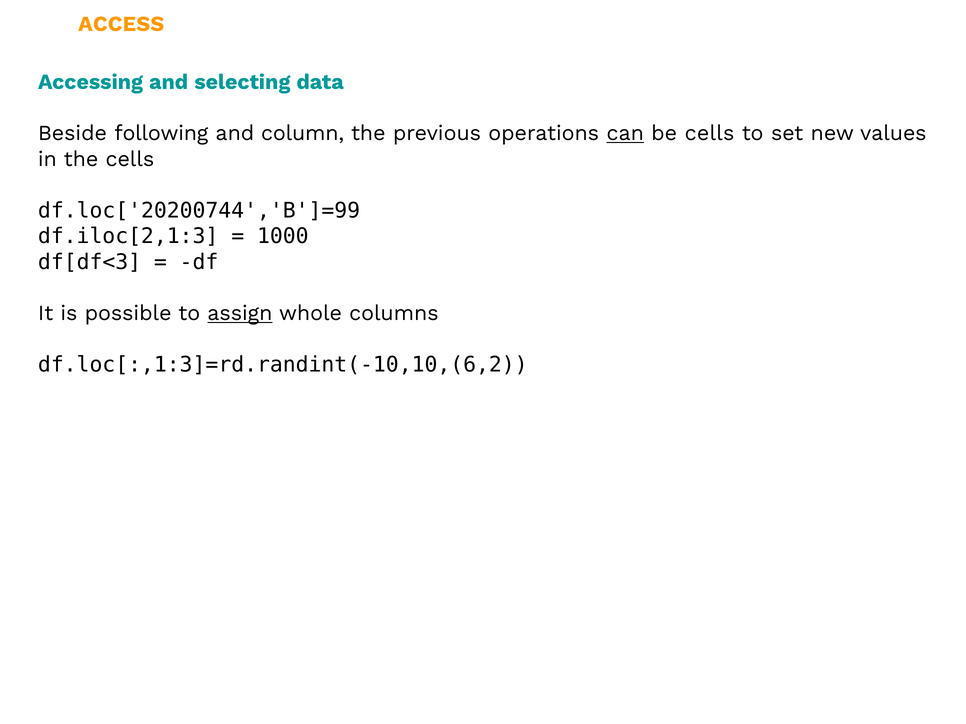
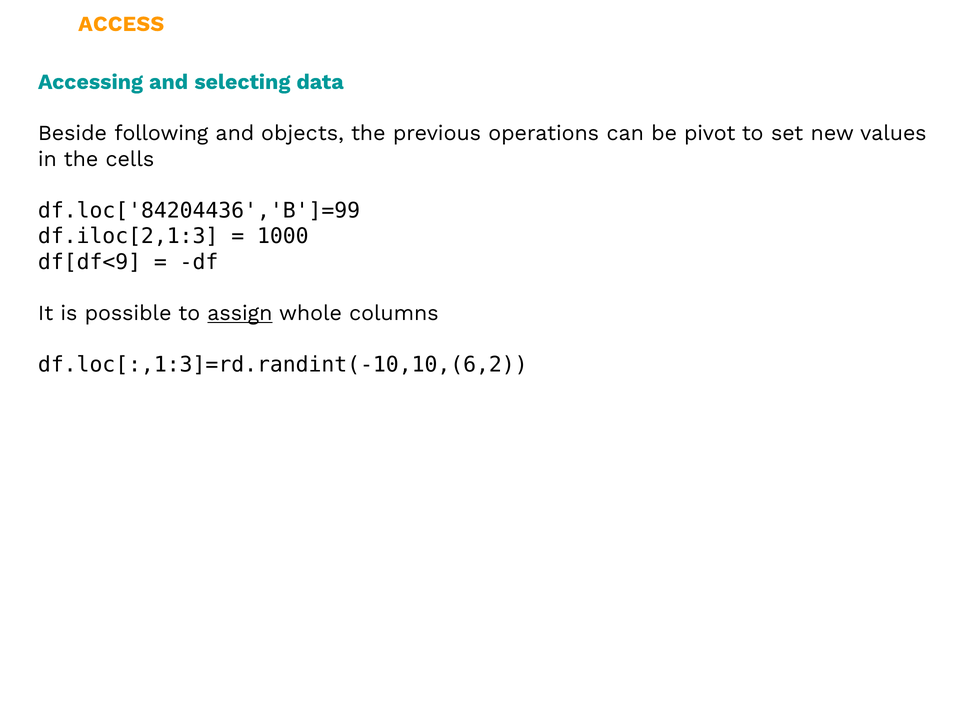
column: column -> objects (303, 133)
can underline: present -> none (625, 133)
be cells: cells -> pivot (710, 133)
df.loc['20200744','B']=99: df.loc['20200744','B']=99 -> df.loc['84204436','B']=99 (199, 211)
df[df<3: df[df<3 -> df[df<9 (90, 262)
